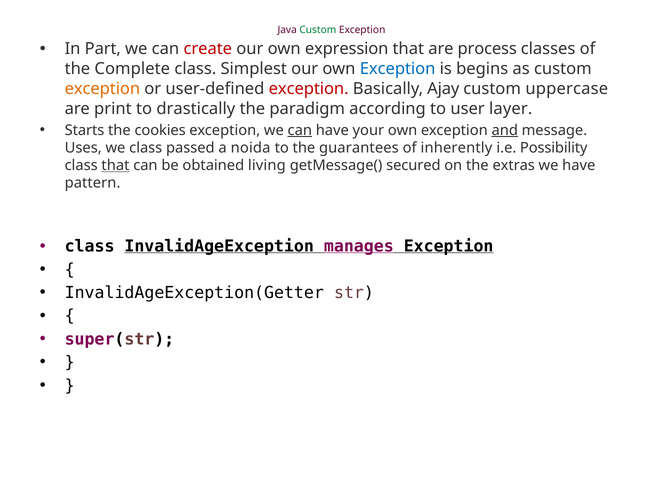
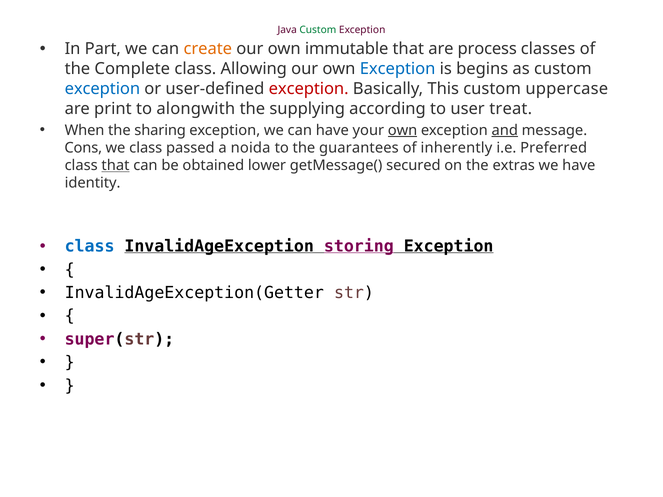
create colour: red -> orange (208, 49)
expression: expression -> immutable (347, 49)
Simplest: Simplest -> Allowing (254, 69)
exception colour: orange -> blue (102, 89)
Ajay: Ajay -> This (443, 89)
drastically: drastically -> alongwith (196, 109)
paradigm: paradigm -> supplying (307, 109)
layer: layer -> treat (511, 109)
Starts: Starts -> When (85, 130)
cookies: cookies -> sharing (160, 130)
can underline: present -> none (300, 130)
own underline: none -> present (403, 130)
Uses: Uses -> Cons (83, 148)
Possibility: Possibility -> Preferred (554, 148)
living: living -> lower (267, 166)
pattern: pattern -> identity (93, 183)
class colour: black -> blue (90, 247)
manages: manages -> storing (359, 247)
